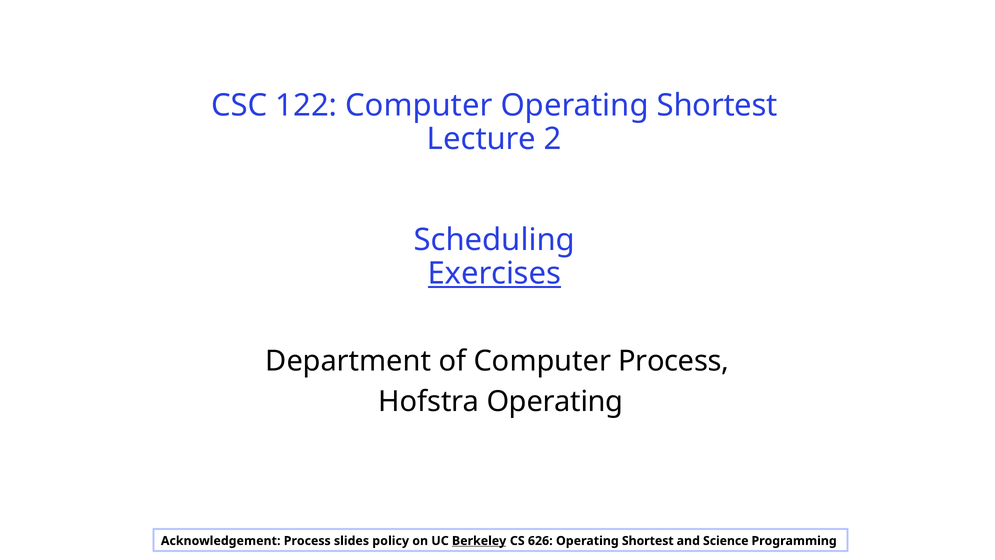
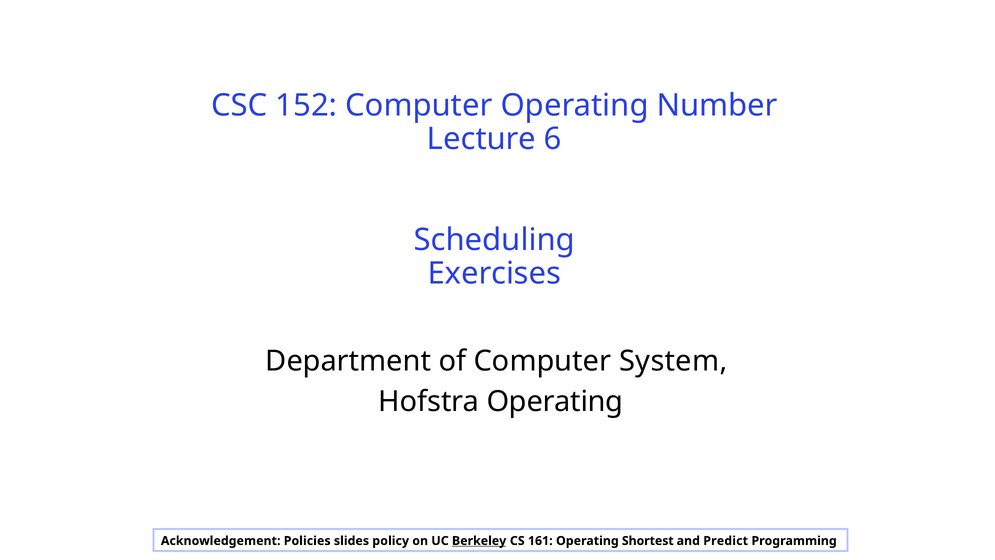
122: 122 -> 152 (306, 105)
Computer Operating Shortest: Shortest -> Number (717, 105)
2: 2 -> 6 (553, 139)
Exercises underline: present -> none (494, 273)
Computer Process: Process -> System (673, 361)
Acknowledgement Process: Process -> Policies (307, 541)
626: 626 -> 161 (540, 541)
Science: Science -> Predict (726, 541)
